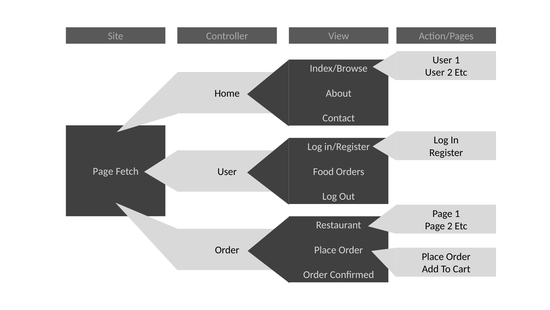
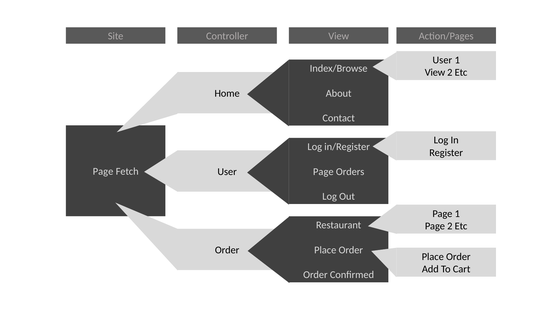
User: User -> View (435, 72)
Food: Food -> Page (323, 171)
